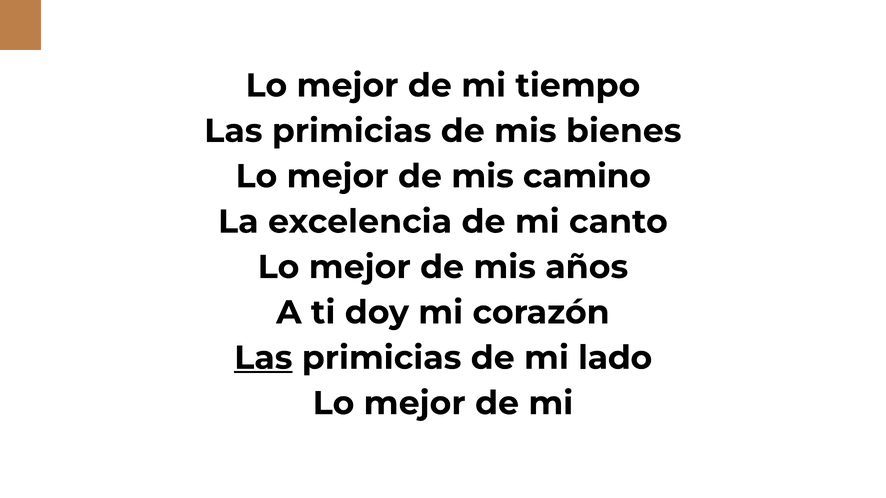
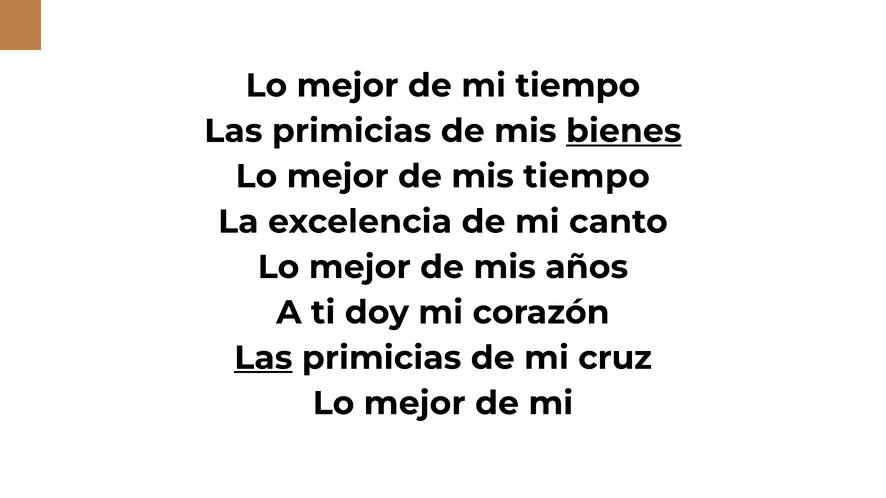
bienes underline: none -> present (624, 131)
mis camino: camino -> tiempo (587, 177)
lado: lado -> cruz (615, 358)
